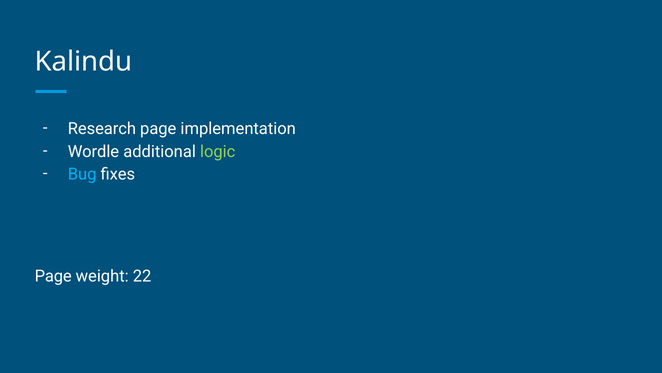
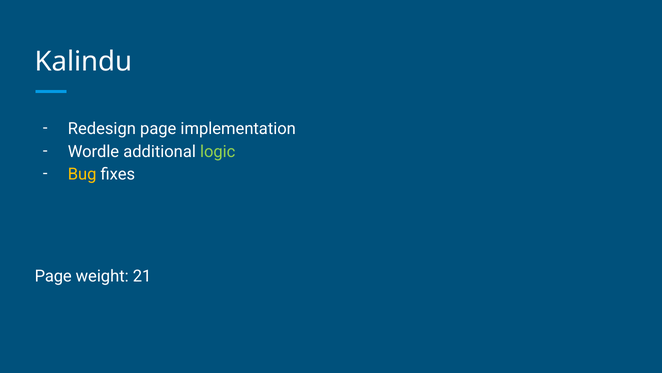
Research: Research -> Redesign (102, 129)
Bug colour: light blue -> yellow (82, 174)
22: 22 -> 21 (142, 276)
